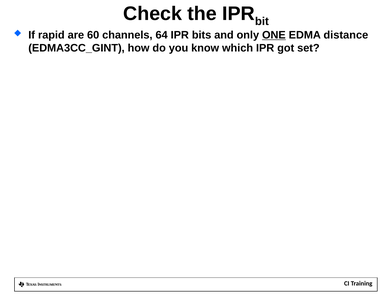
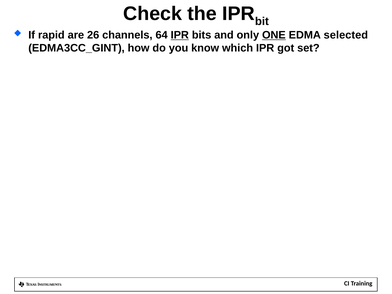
60: 60 -> 26 (93, 35)
IPR underline: none -> present (180, 35)
distance: distance -> selected (346, 35)
